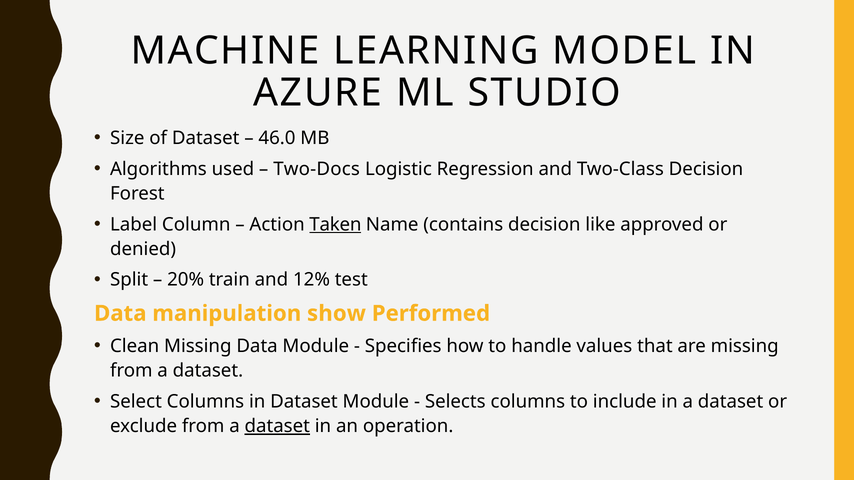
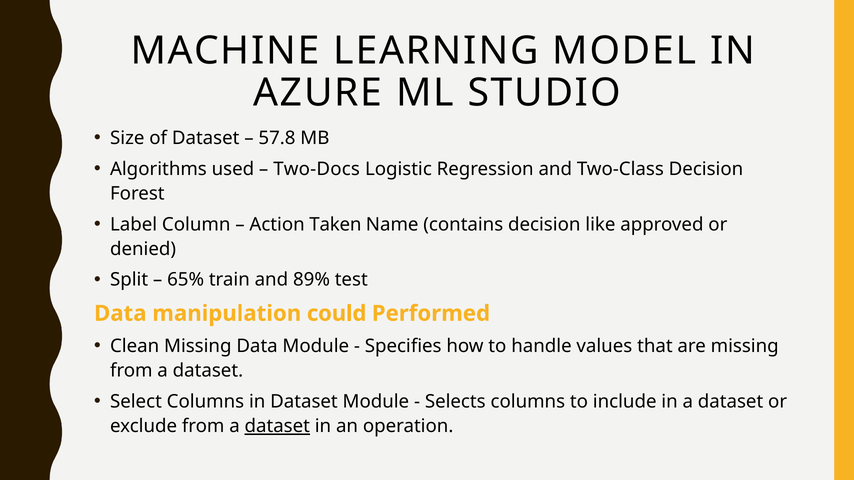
46.0: 46.0 -> 57.8 (277, 138)
Taken underline: present -> none (335, 225)
20%: 20% -> 65% (186, 280)
12%: 12% -> 89% (311, 280)
show: show -> could (337, 314)
